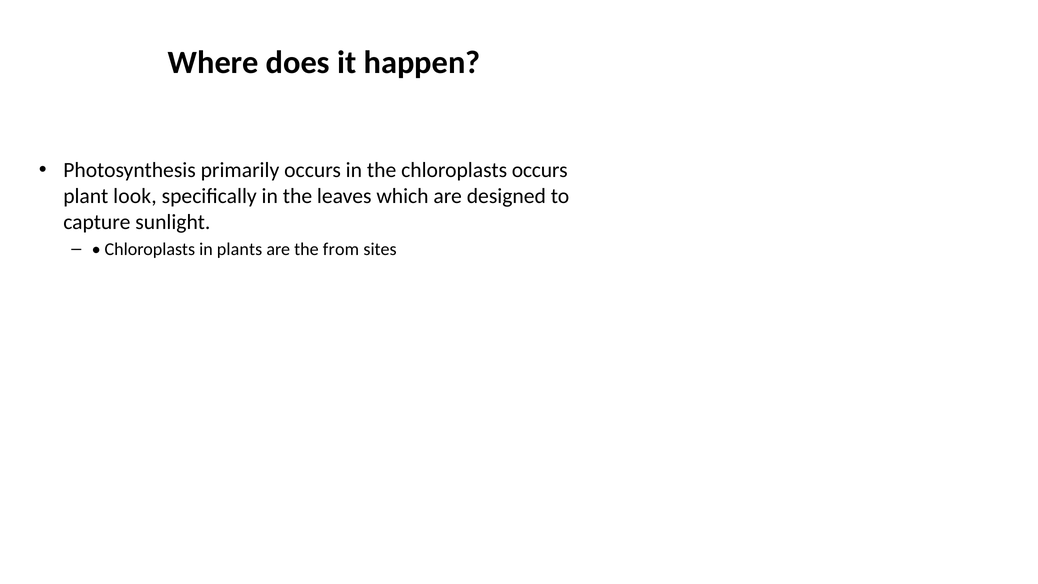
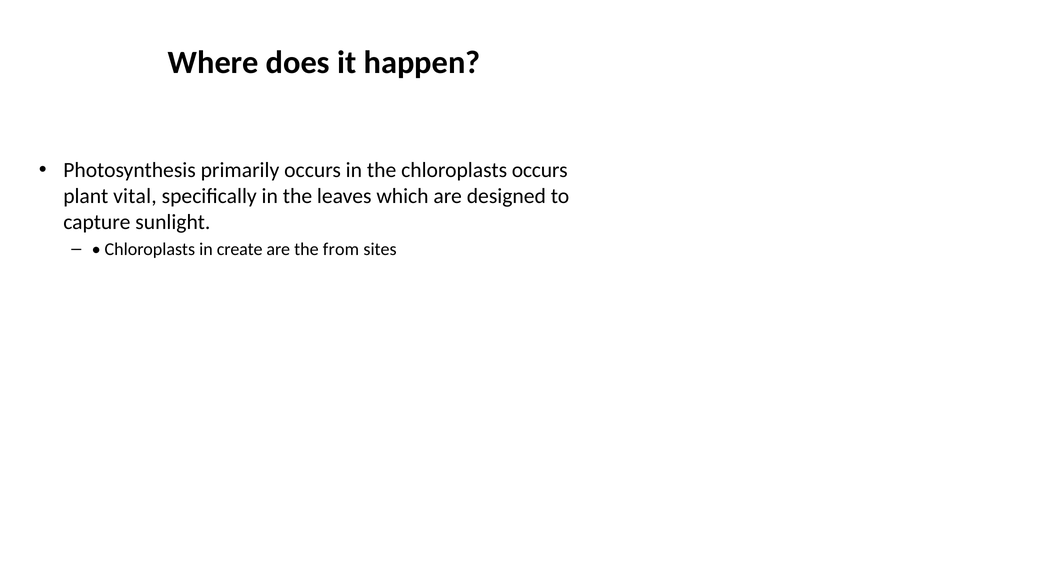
look: look -> vital (135, 196)
plants: plants -> create (240, 249)
